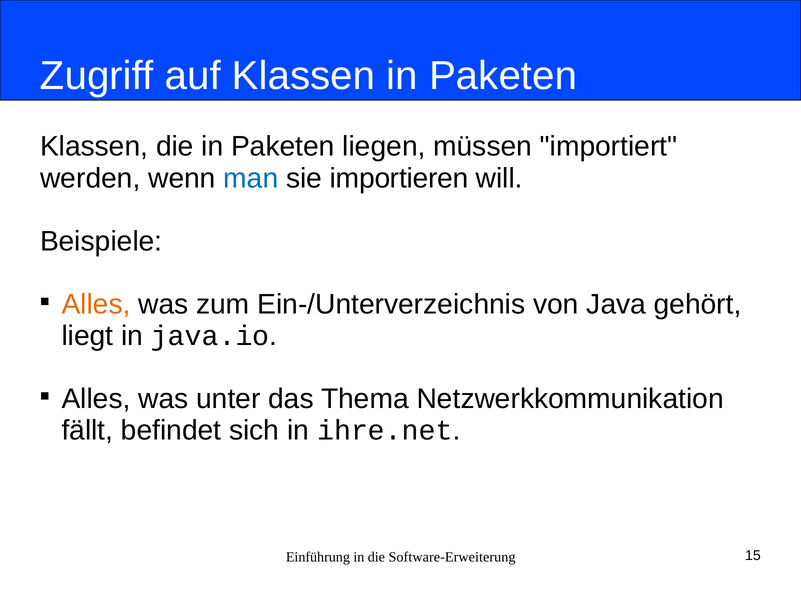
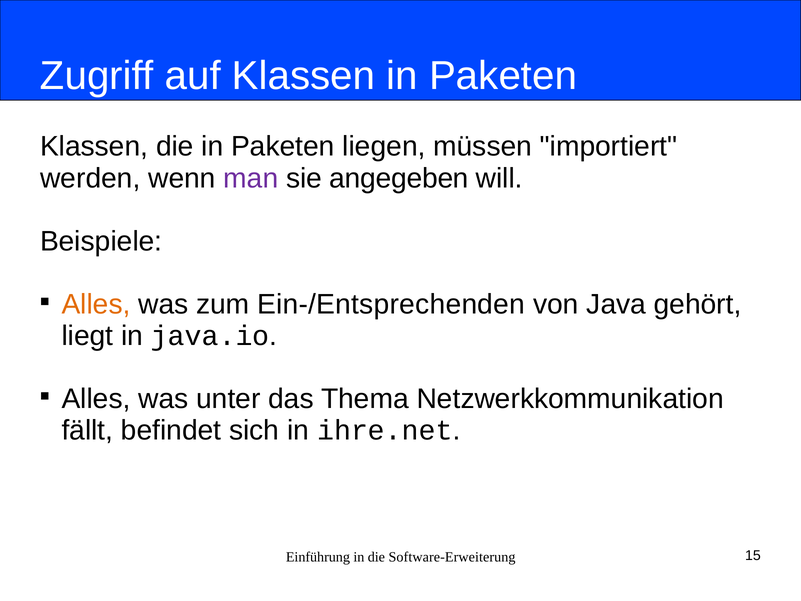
man colour: blue -> purple (251, 178)
importieren: importieren -> angegeben (399, 178)
Ein-/Unterverzeichnis: Ein-/Unterverzeichnis -> Ein-/Entsprechenden (391, 304)
